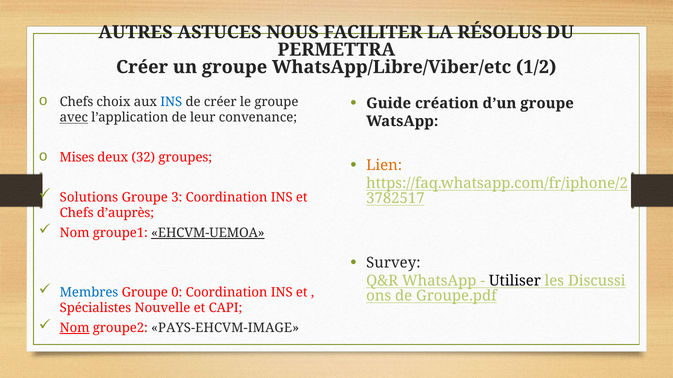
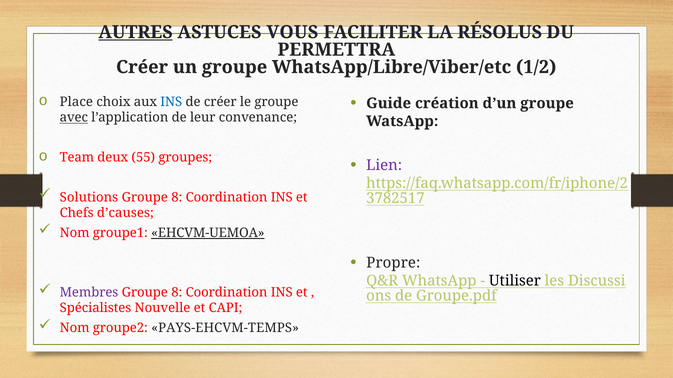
AUTRES underline: none -> present (136, 32)
NOUS: NOUS -> VOUS (292, 32)
Chefs: Chefs -> Place (76, 102)
Mises: Mises -> Team (77, 158)
32: 32 -> 55 (143, 158)
Lien colour: orange -> purple (384, 166)
3: 3 -> 8 (177, 197)
d’auprès: d’auprès -> d’causes (125, 213)
Survey: Survey -> Propre (393, 263)
Membres colour: blue -> purple (89, 293)
0: 0 -> 8 (177, 293)
Nom underline: present -> none (75, 328)
PAYS-EHCVM-IMAGE: PAYS-EHCVM-IMAGE -> PAYS-EHCVM-TEMPS (225, 328)
